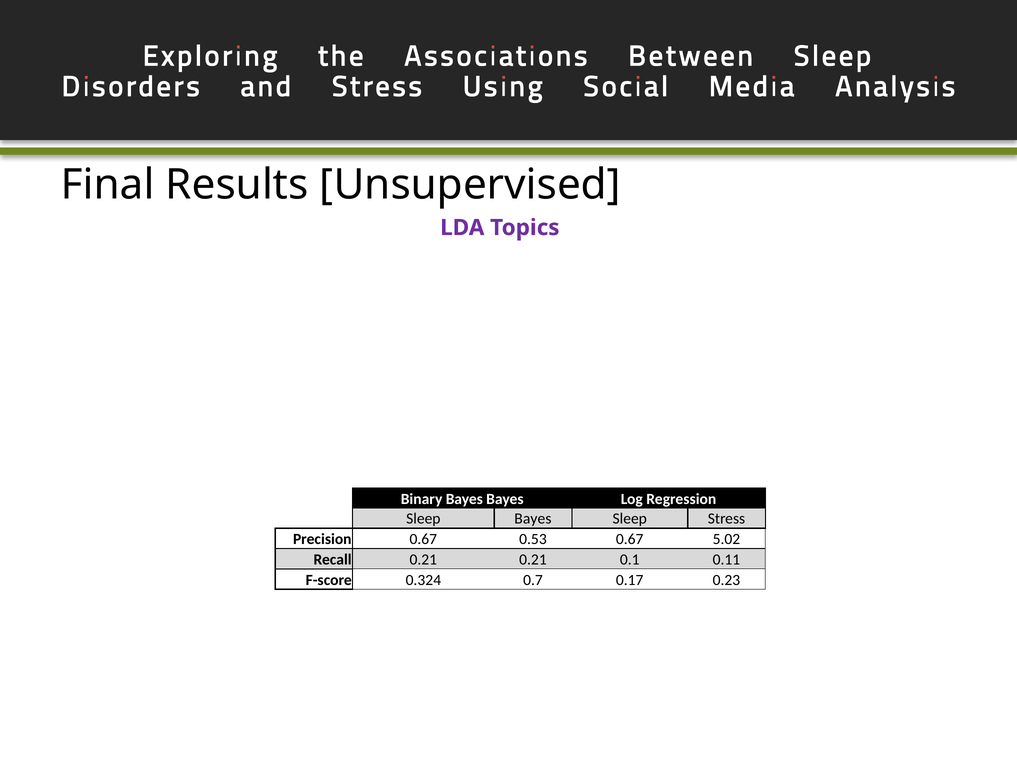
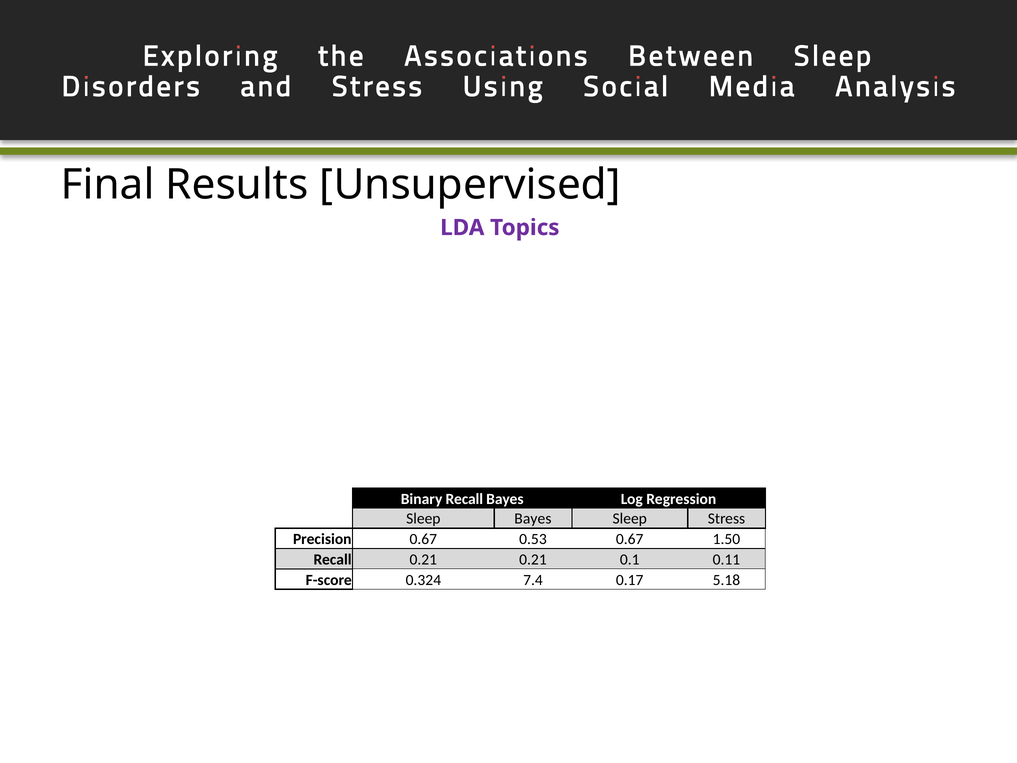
Binary Bayes: Bayes -> Recall (464, 499)
5.02: 5.02 -> 1.50 (726, 539)
0.7: 0.7 -> 7.4 (533, 580)
0.23: 0.23 -> 5.18 (726, 580)
